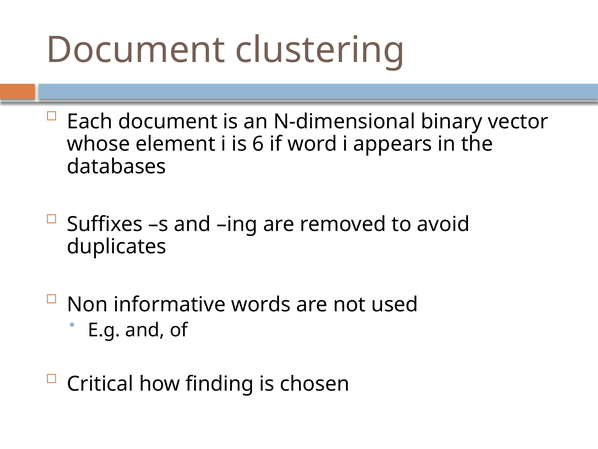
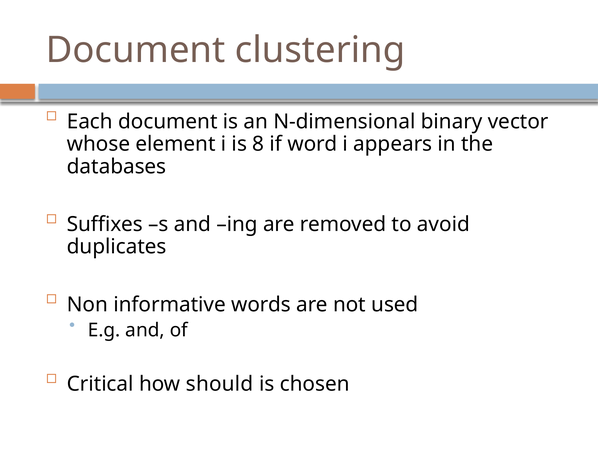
6: 6 -> 8 (258, 144)
finding: finding -> should (220, 384)
